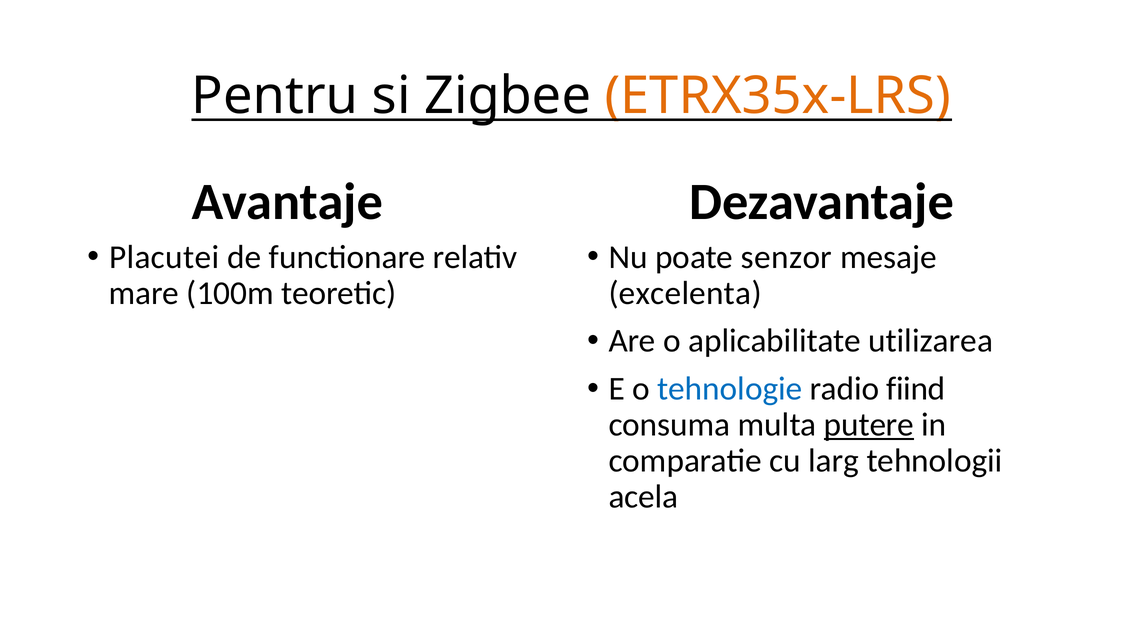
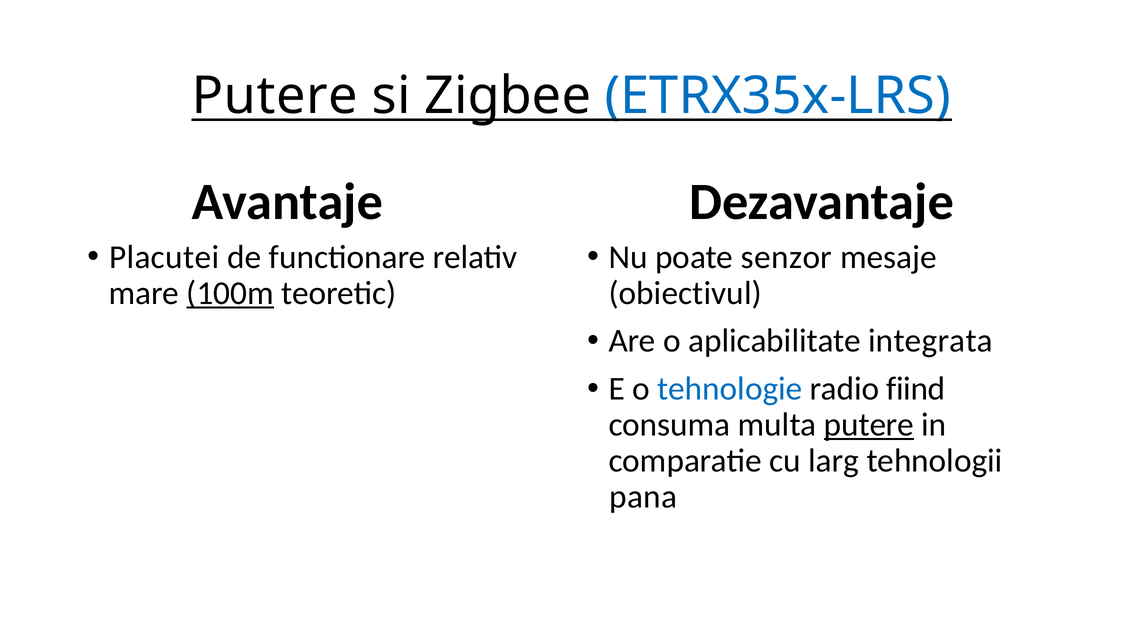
Pentru: Pentru -> Putere (275, 96)
ETRX35x-LRS colour: orange -> blue (778, 96)
100m underline: none -> present (230, 293)
excelenta: excelenta -> obiectivul (685, 293)
utilizarea: utilizarea -> integrata (930, 341)
acela: acela -> pana (643, 497)
